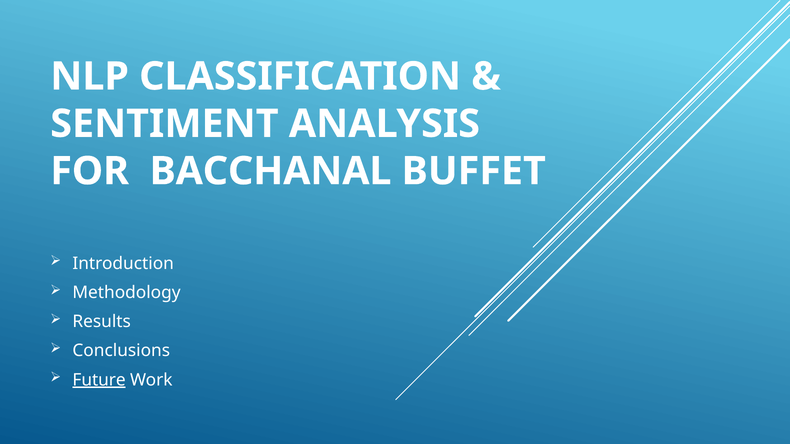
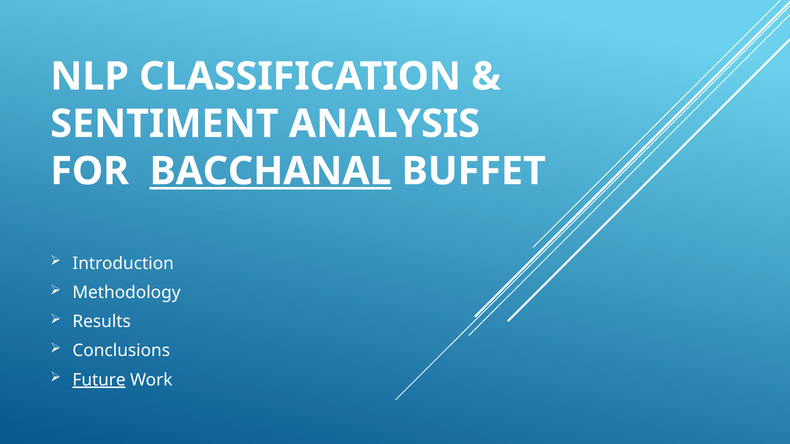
BACCHANAL underline: none -> present (271, 171)
